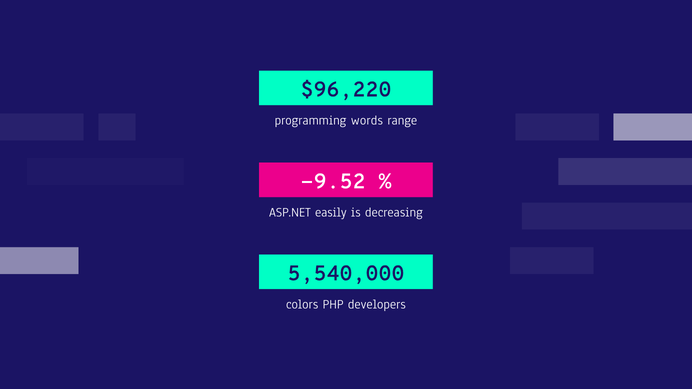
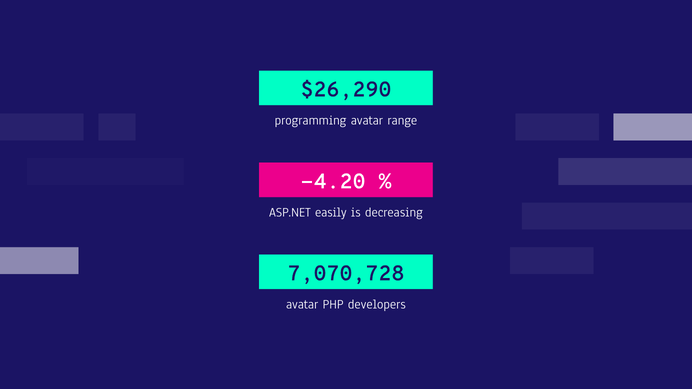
$96,220: $96,220 -> $26,290 (346, 89)
programming words: words -> avatar (367, 121)
-9.52: -9.52 -> -4.20 (333, 181)
5,540,000: 5,540,000 -> 7,070,728 (346, 273)
colors: colors -> avatar (302, 304)
